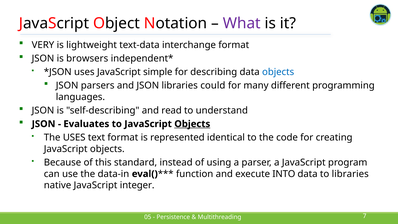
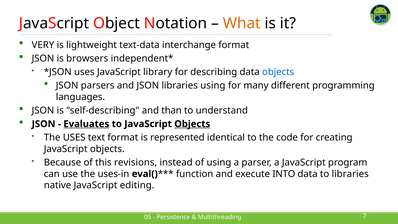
What colour: purple -> orange (242, 23)
simple: simple -> library (158, 72)
libraries could: could -> using (213, 85)
read: read -> than (172, 110)
Evaluates underline: none -> present (86, 124)
standard: standard -> revisions (136, 162)
data-in: data-in -> uses-in (113, 174)
integer: integer -> editing (137, 185)
